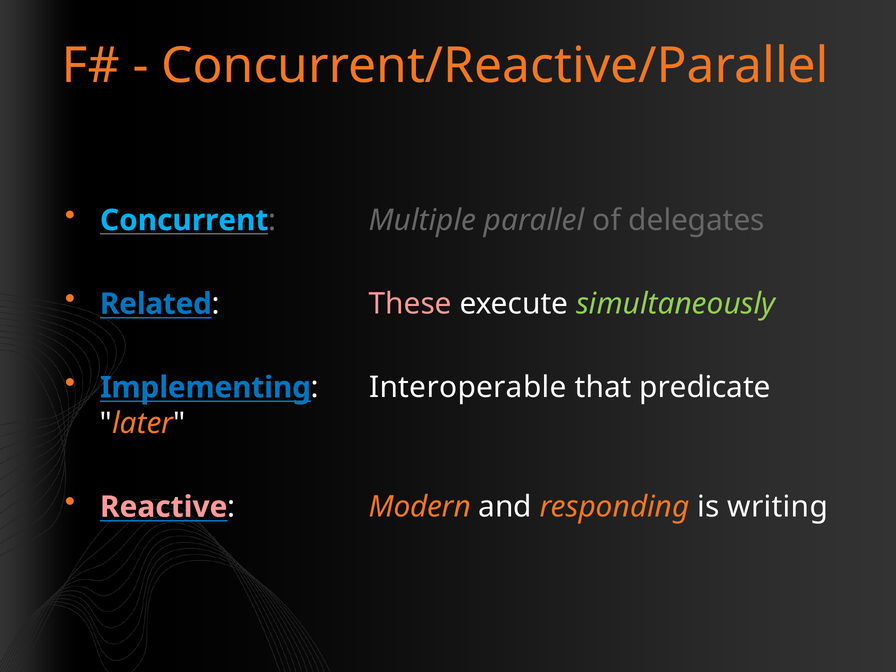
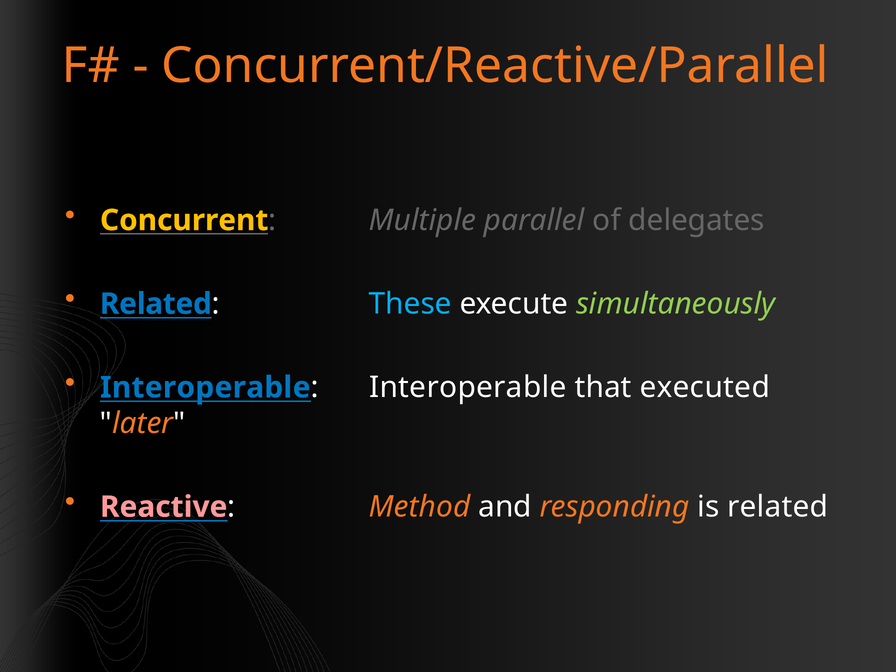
Concurrent colour: light blue -> yellow (184, 220)
These colour: pink -> light blue (410, 304)
Implementing: Implementing -> Interoperable (205, 388)
predicate: predicate -> executed (705, 388)
Modern: Modern -> Method (420, 507)
is writing: writing -> related (778, 507)
